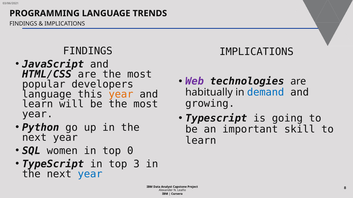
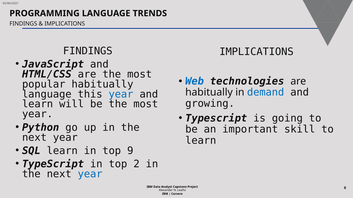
Web colour: purple -> blue (195, 81)
popular developers: developers -> habitually (102, 84)
year colour: orange -> blue (121, 94)
SQL women: women -> learn (62, 151)
0: 0 -> 9 (130, 151)
3: 3 -> 2 (136, 164)
